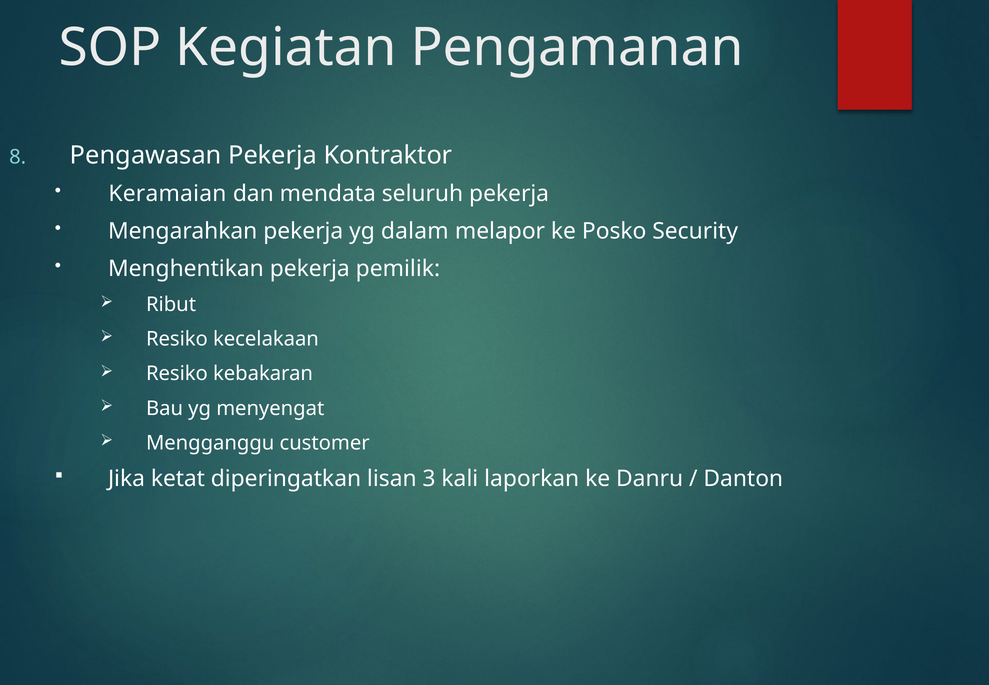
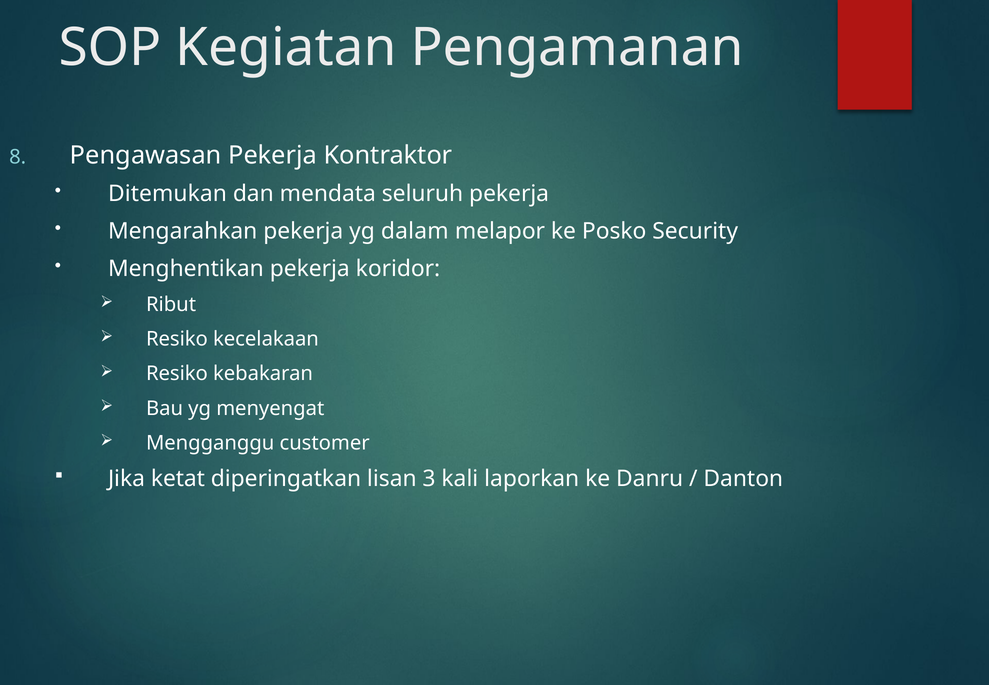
Keramaian: Keramaian -> Ditemukan (167, 194)
pemilik: pemilik -> koridor (398, 268)
